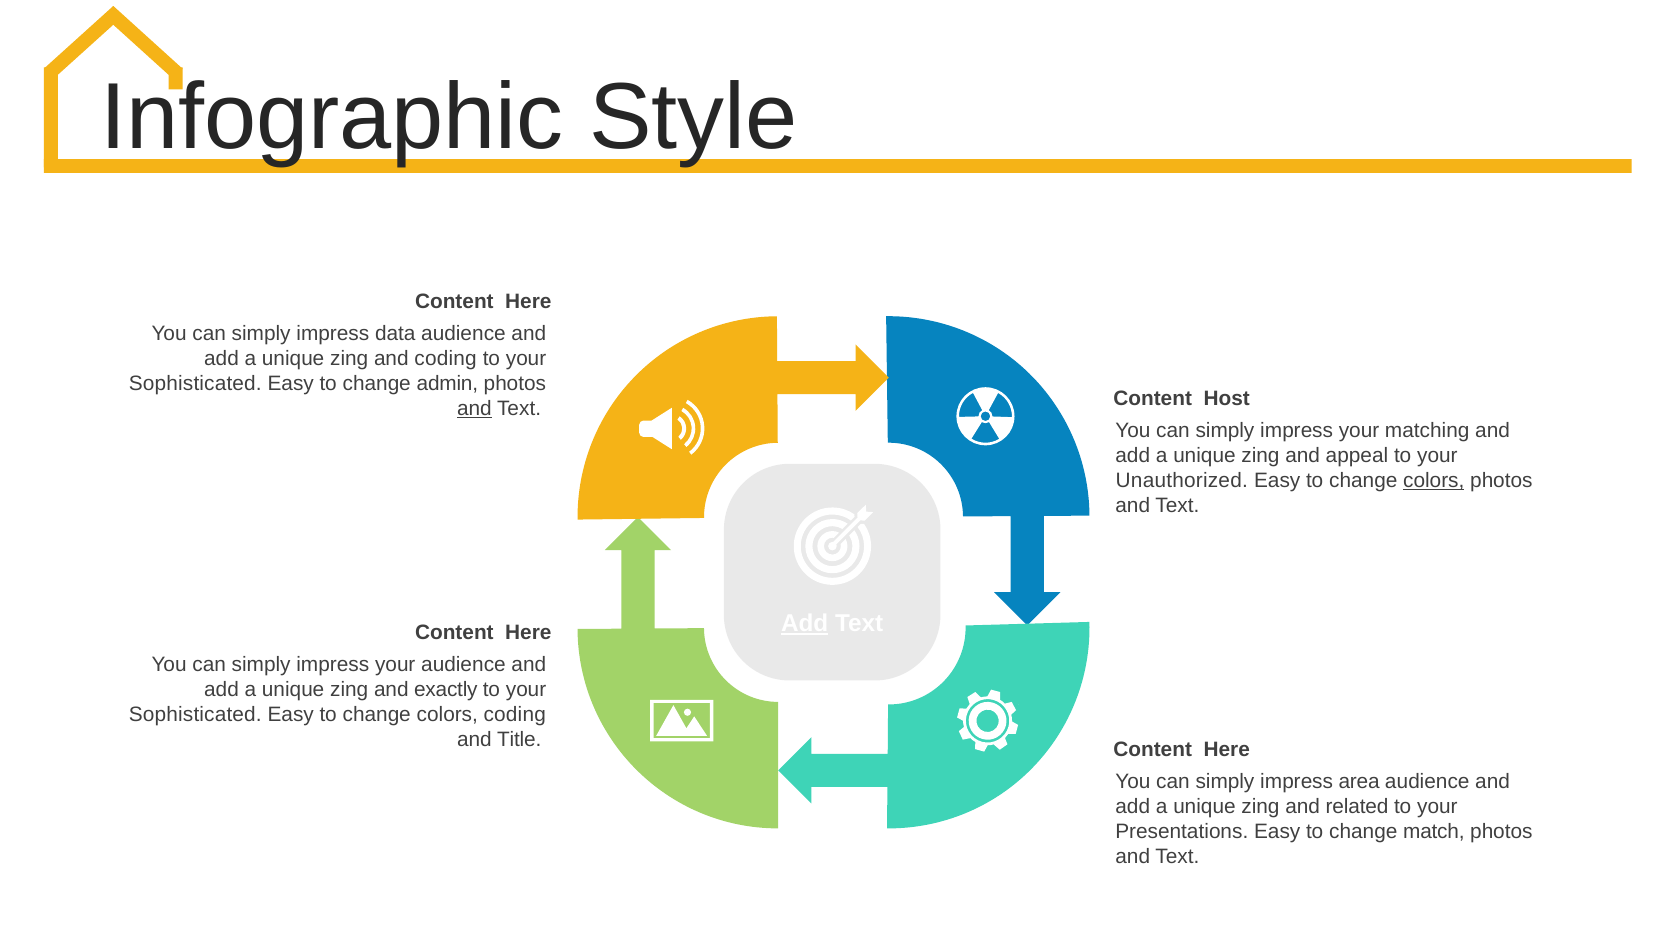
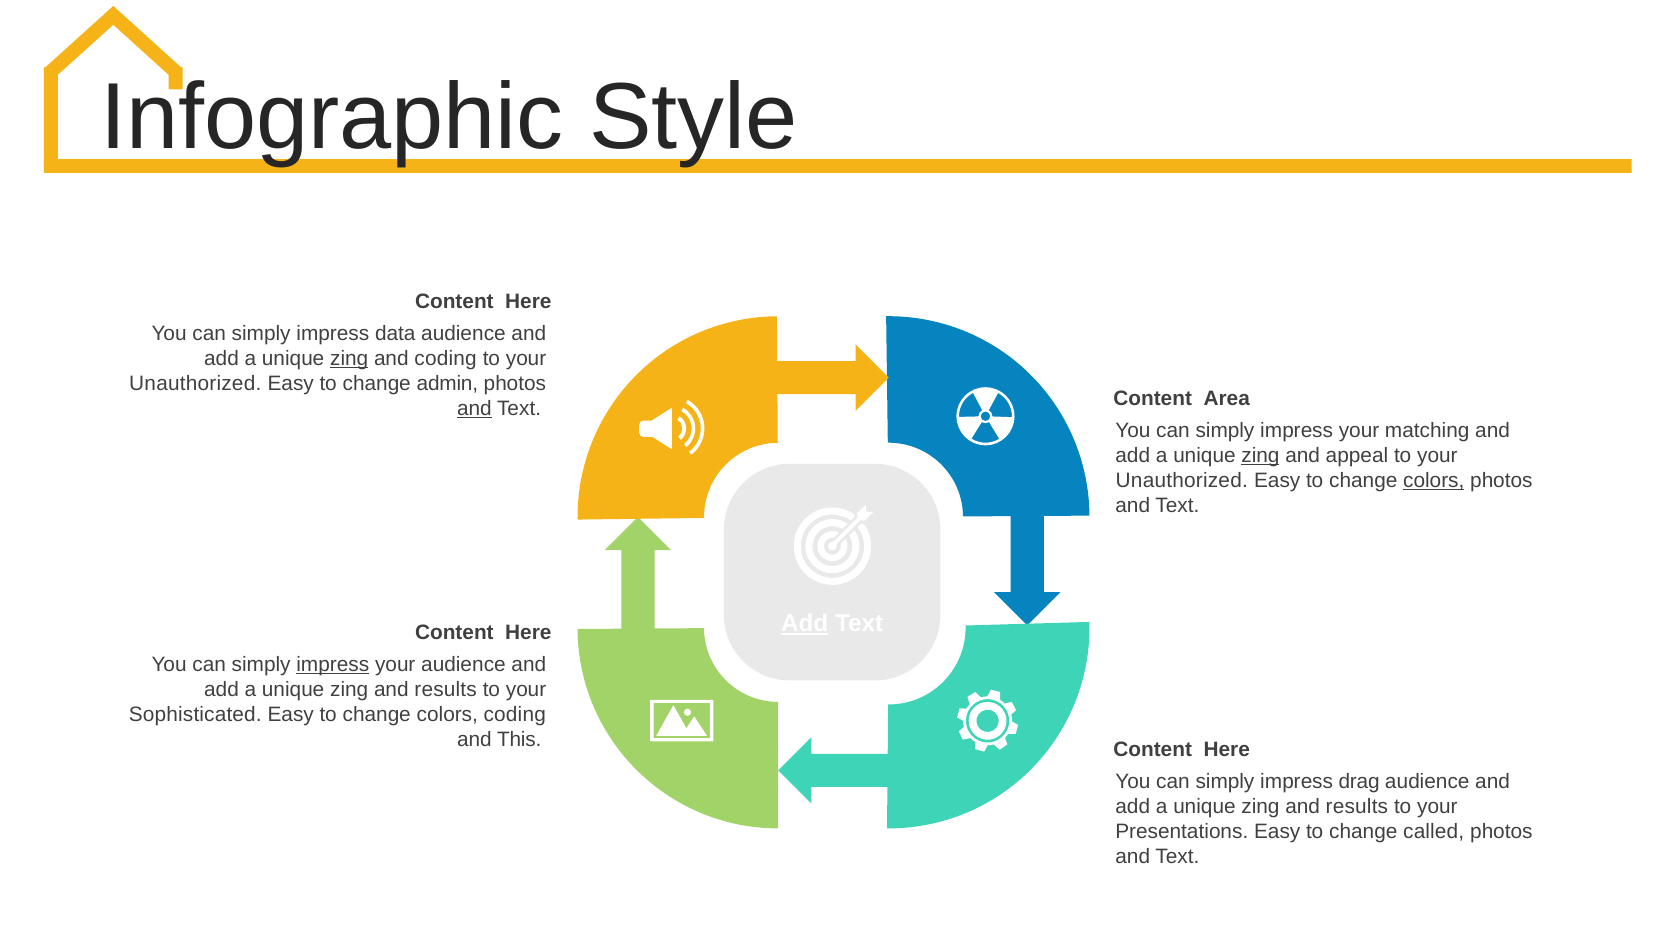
zing underline: none -> present (349, 359)
Sophisticated: Sophisticated -> Unauthorized (195, 384)
Host: Host -> Area (1227, 398)
zing underline: none -> present (1260, 455)
impress underline: none -> present (333, 664)
exactly: exactly -> results (446, 689)
Title: Title -> This (519, 739)
area: area -> drag (1359, 781)
related: related -> results (1357, 806)
match: match -> called (1434, 831)
